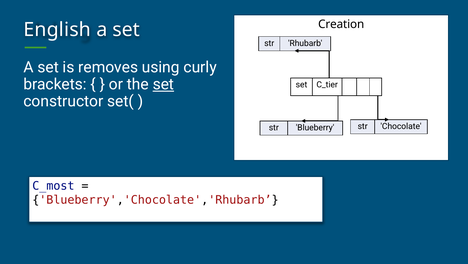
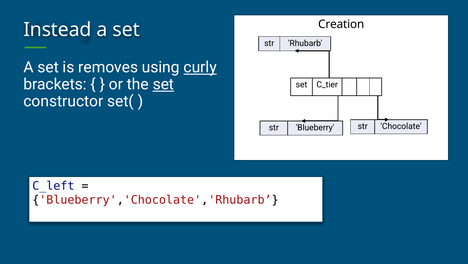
English: English -> Instead (57, 30)
curly underline: none -> present (200, 67)
C_most: C_most -> C_left (53, 185)
